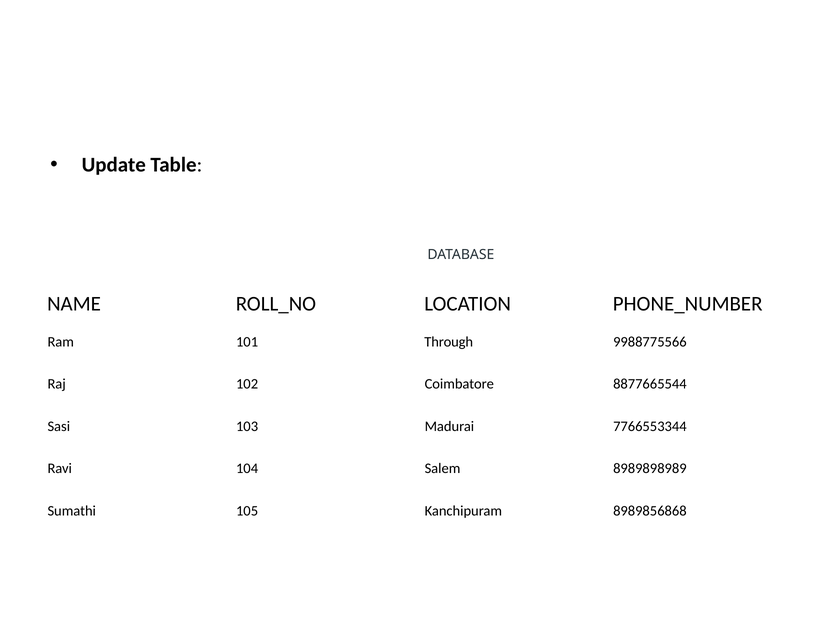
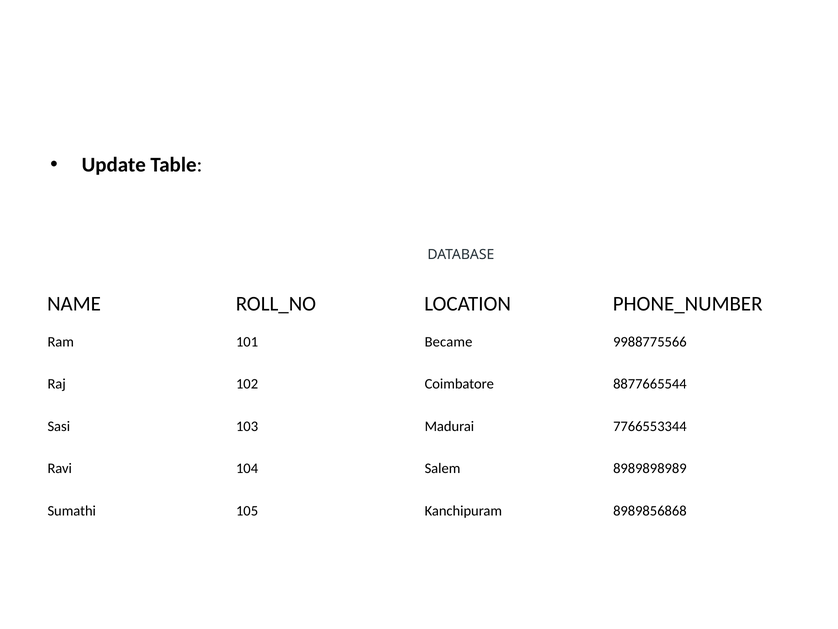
Through: Through -> Became (449, 342)
